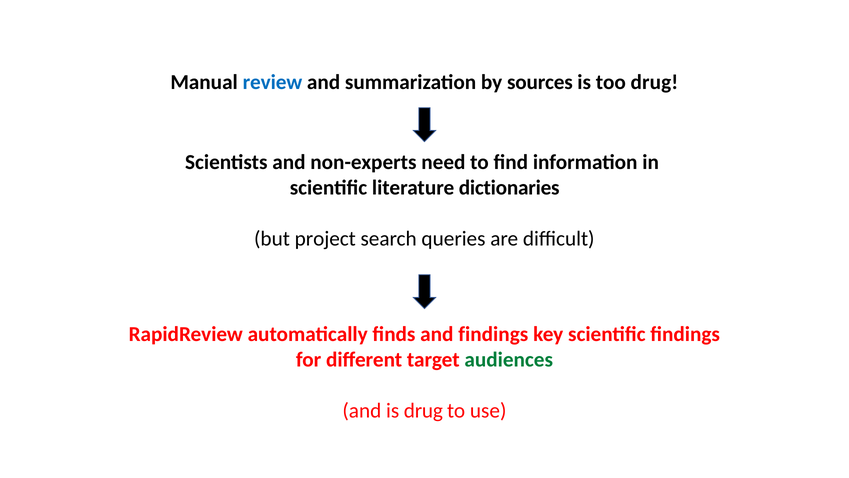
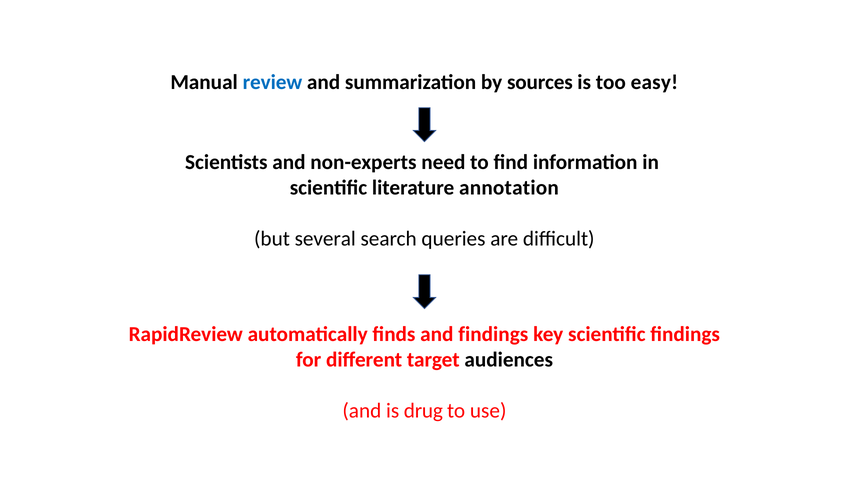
too drug: drug -> easy (654, 82)
dictionaries: dictionaries -> annotation (509, 188)
project: project -> several (325, 239)
audiences colour: green -> black (509, 359)
